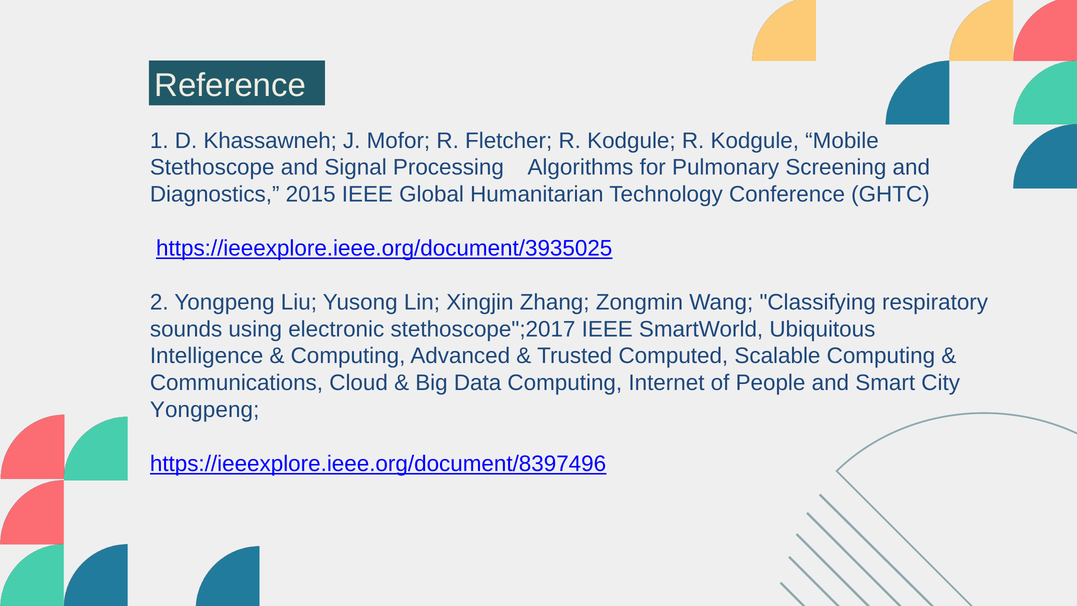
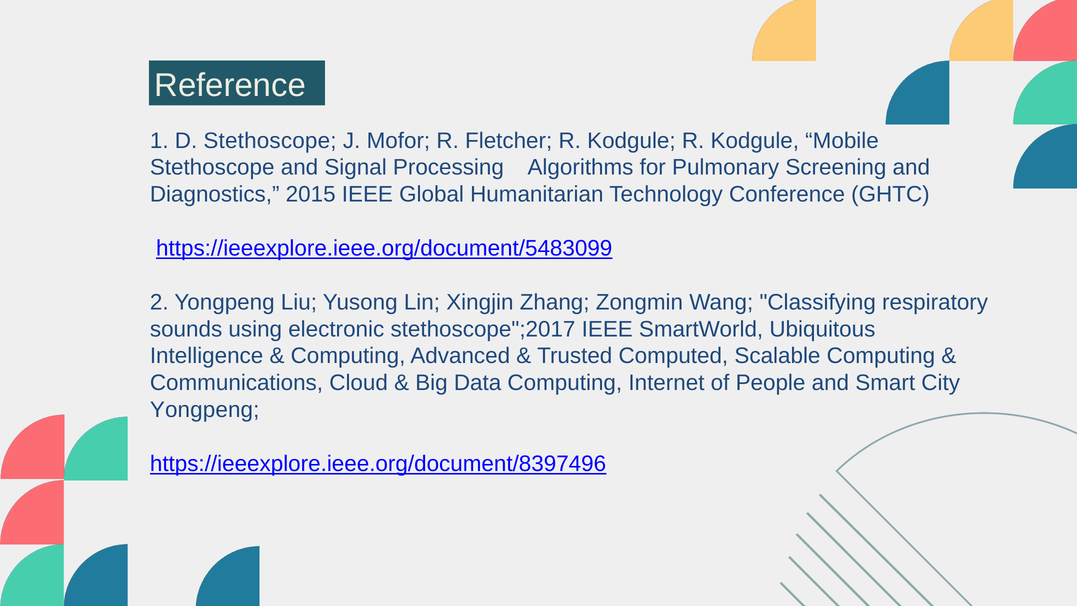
D Khassawneh: Khassawneh -> Stethoscope (270, 141)
https://ieeexplore.ieee.org/document/3935025: https://ieeexplore.ieee.org/document/3935025 -> https://ieeexplore.ieee.org/document/5483099 (384, 248)
